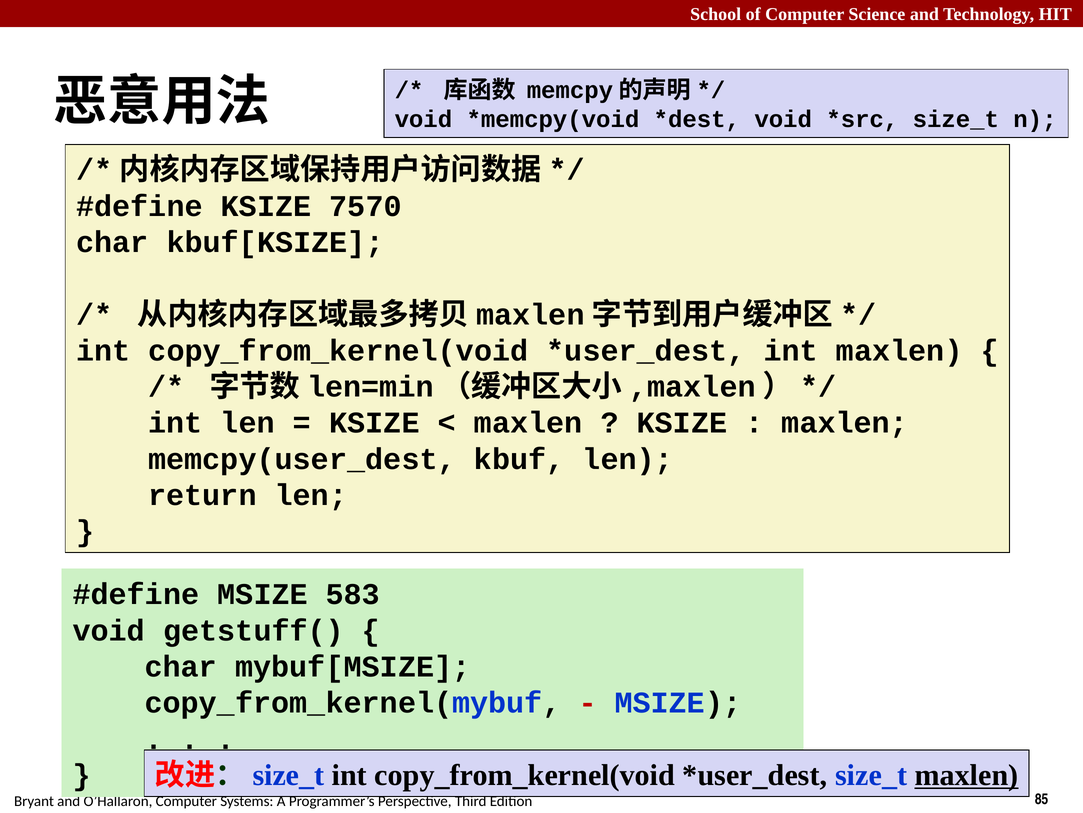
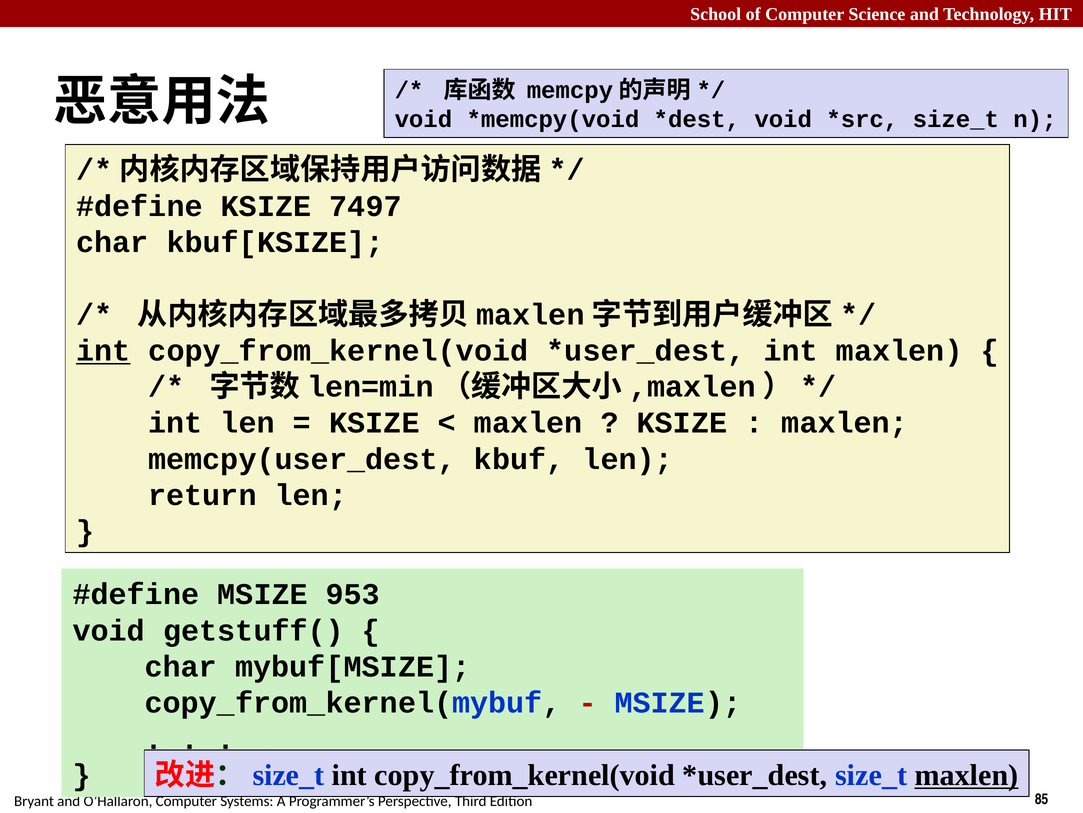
7570: 7570 -> 7497 (366, 206)
int underline: none -> present (103, 350)
583: 583 -> 953 (353, 594)
